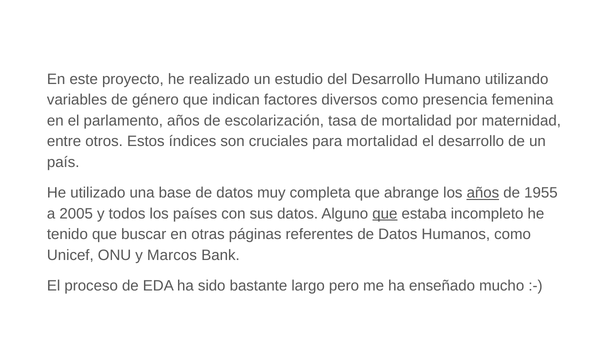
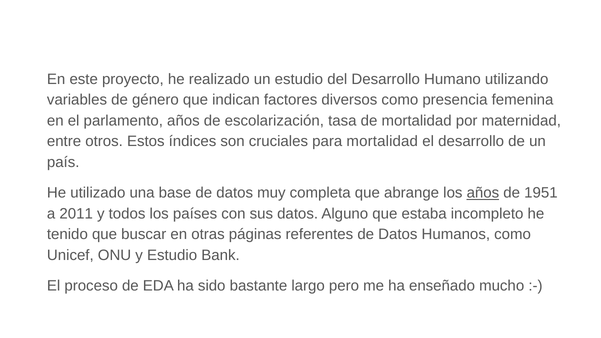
1955: 1955 -> 1951 (541, 193)
2005: 2005 -> 2011 (76, 214)
que underline: present -> none (385, 214)
y Marcos: Marcos -> Estudio (172, 255)
